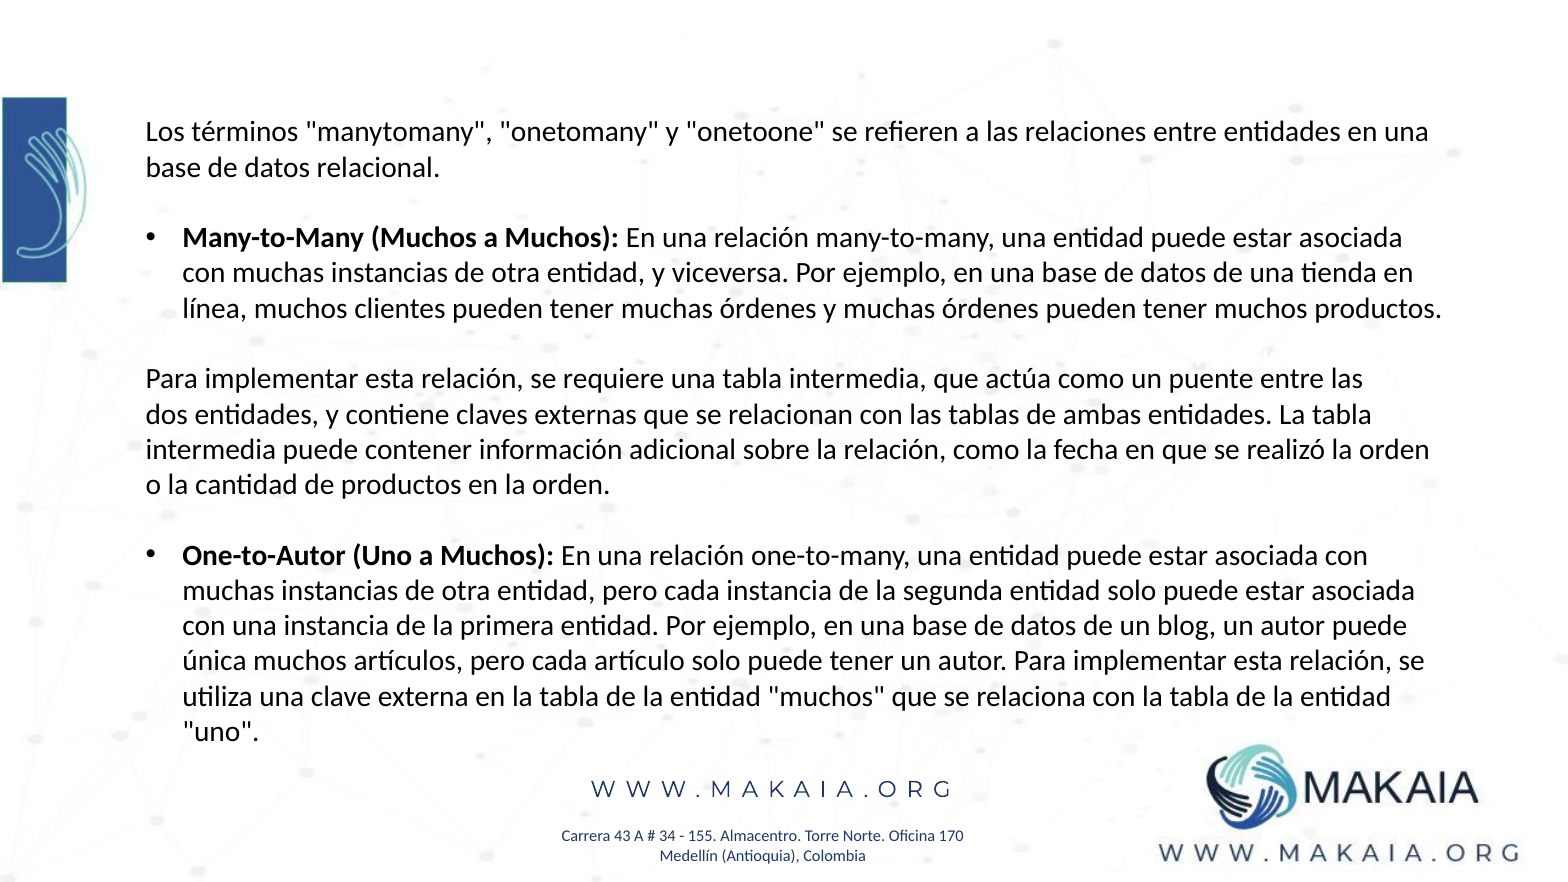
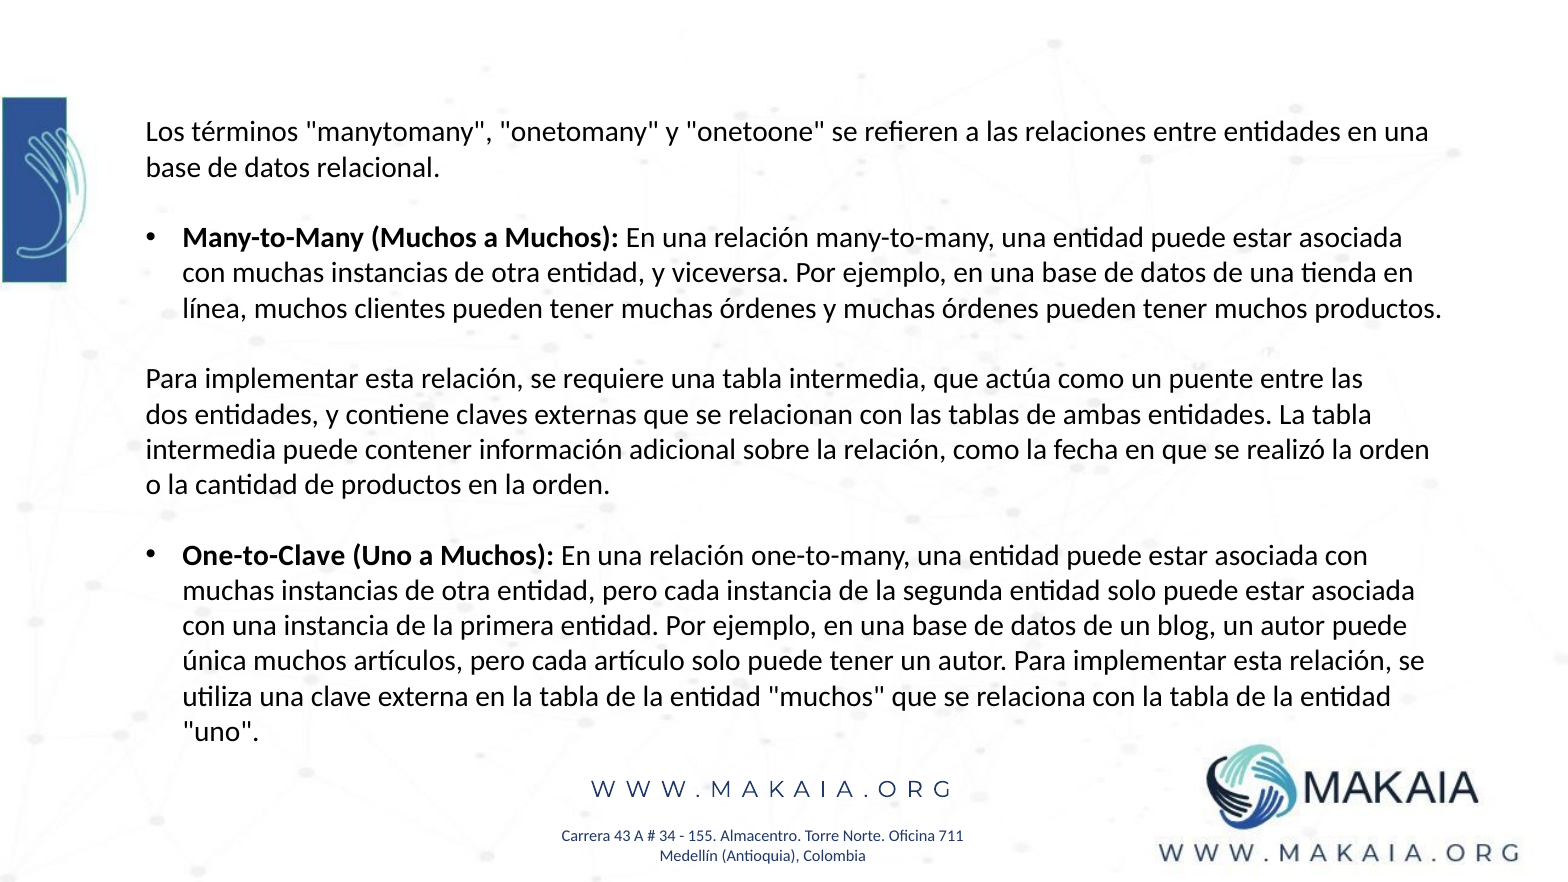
One-to-Autor: One-to-Autor -> One-to-Clave (264, 555)
170: 170 -> 711 (951, 836)
